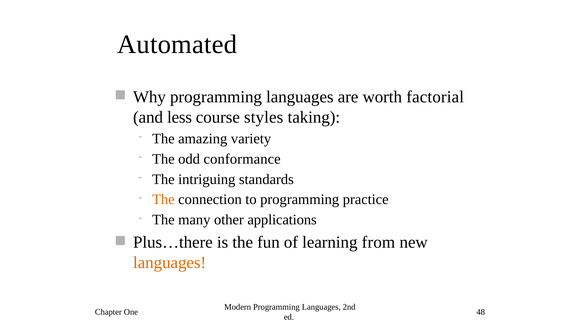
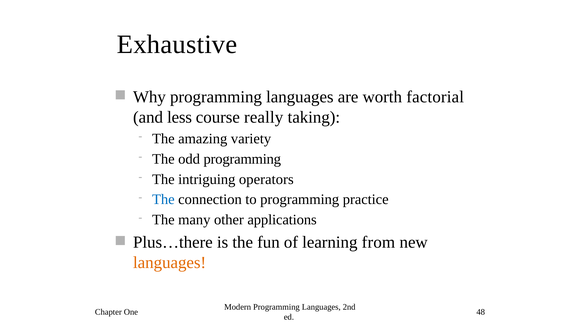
Automated: Automated -> Exhaustive (177, 44)
styles: styles -> really (264, 117)
odd conformance: conformance -> programming (242, 159)
standards: standards -> operators (266, 179)
The colour: orange -> blue (163, 200)
